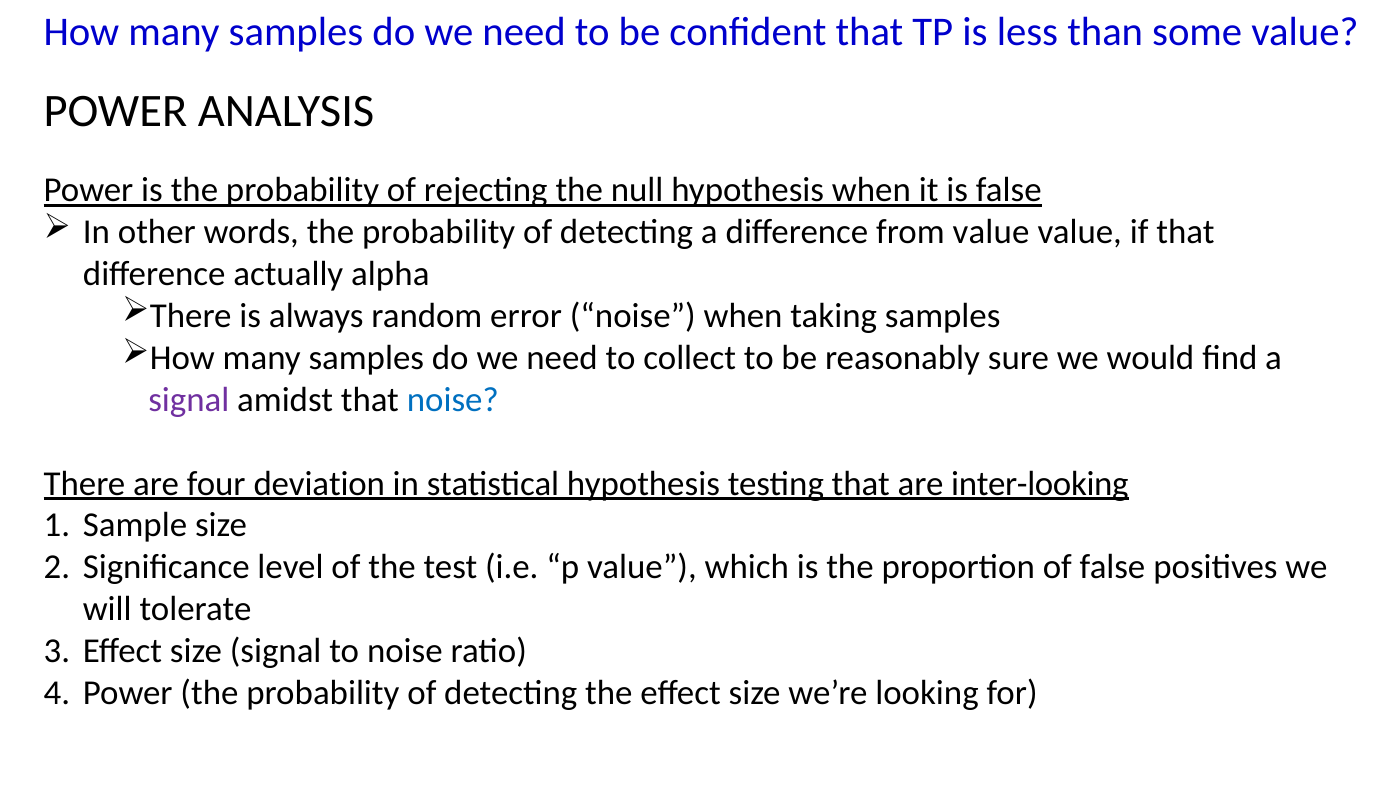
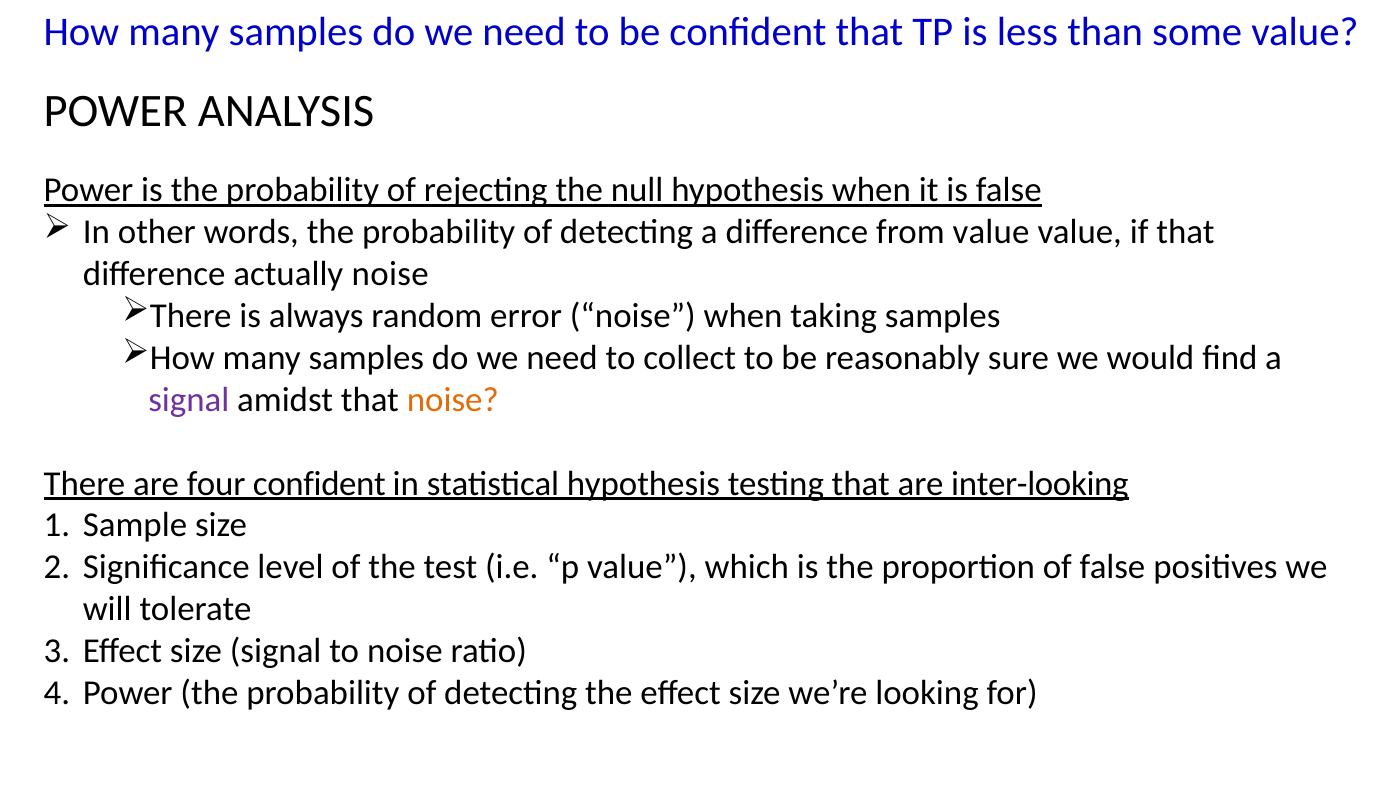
actually alpha: alpha -> noise (390, 274)
noise colour: blue -> orange (453, 400)
four deviation: deviation -> confident (319, 484)
